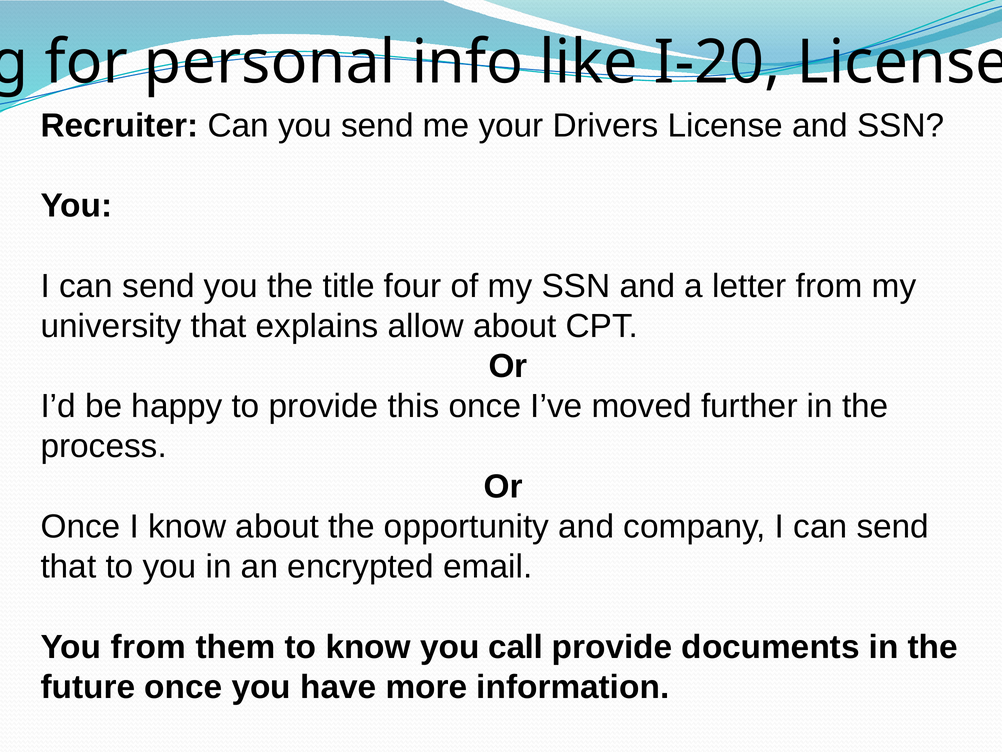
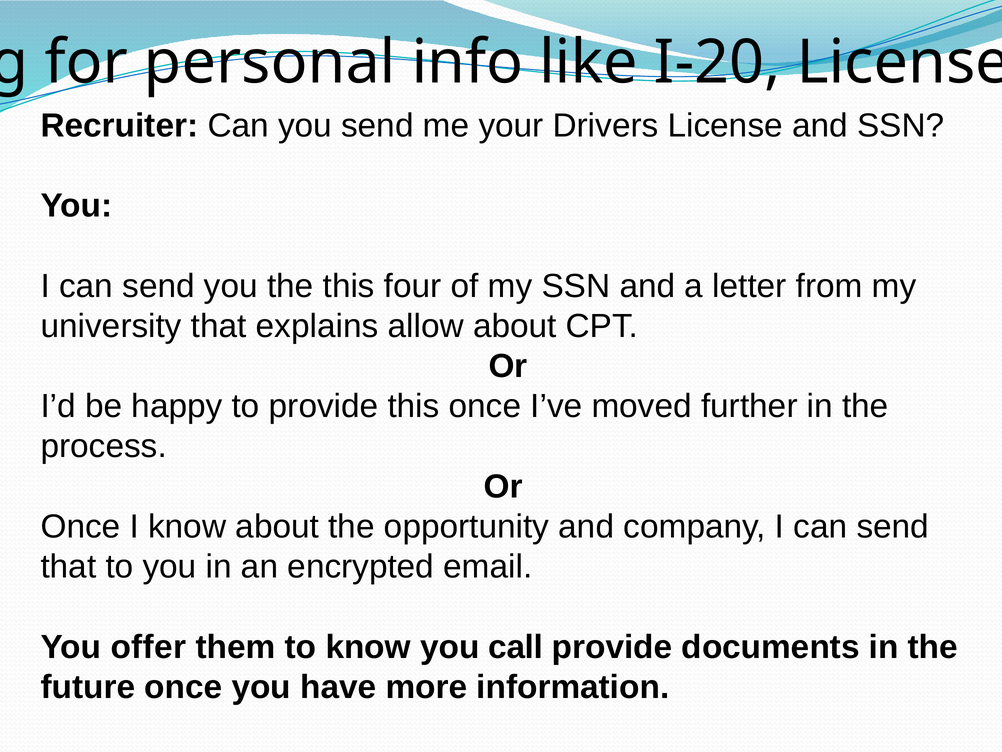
the title: title -> this (349, 286)
You from: from -> offer (148, 647)
